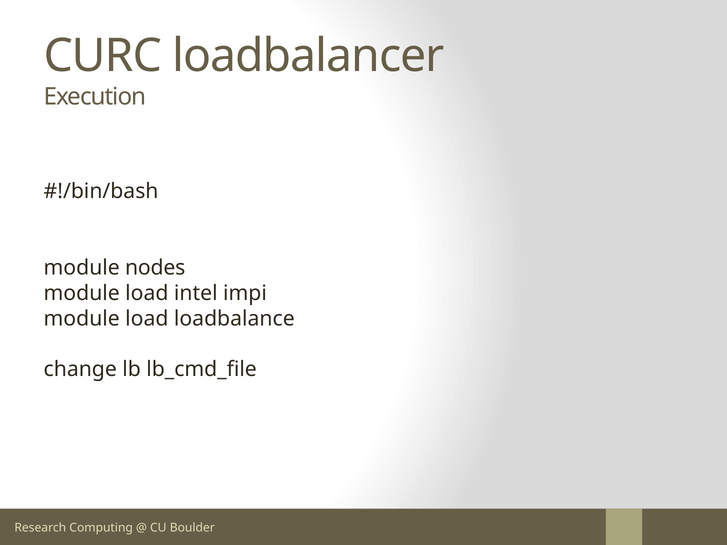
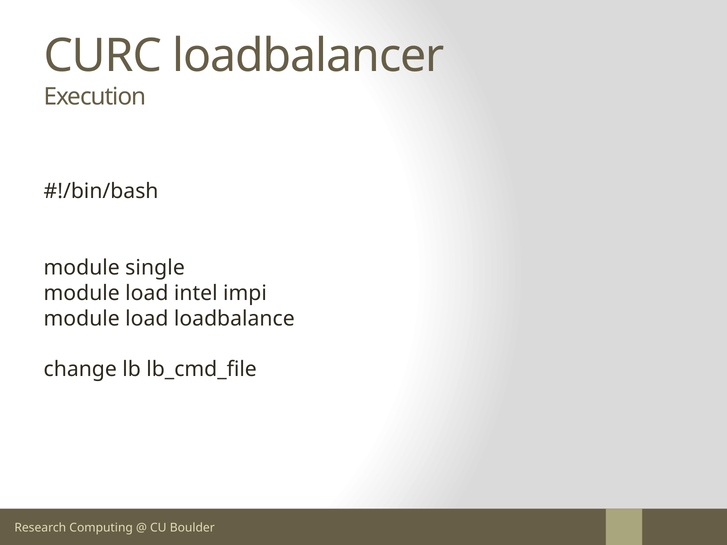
nodes: nodes -> single (155, 268)
